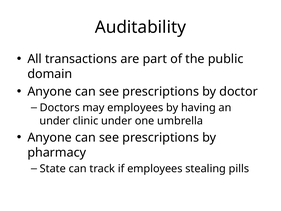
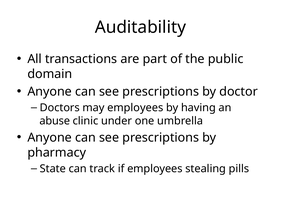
under: under -> abuse (55, 121)
